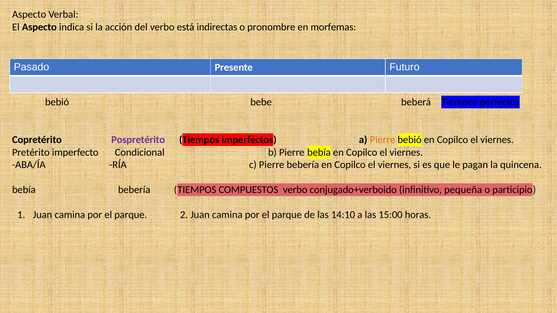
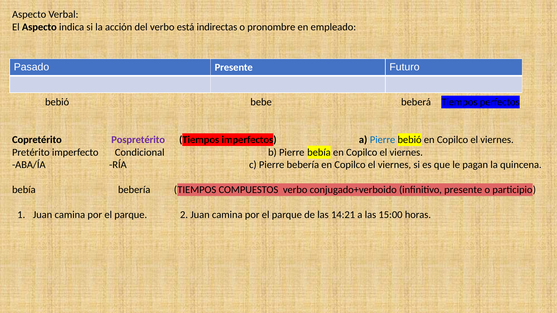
morfemas: morfemas -> empleado (333, 27)
Pierre colour: orange -> blue (383, 140)
infinitivo pequeña: pequeña -> presente (463, 190)
14:10: 14:10 -> 14:21 (343, 215)
